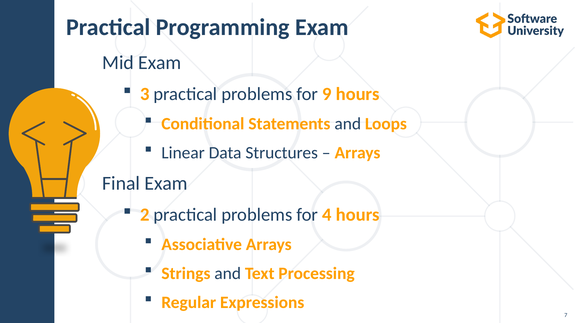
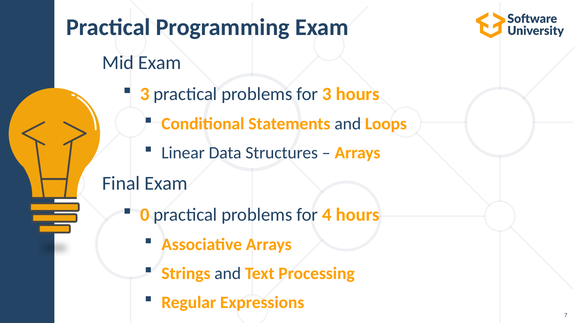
for 9: 9 -> 3 (327, 94)
2: 2 -> 0 (145, 215)
